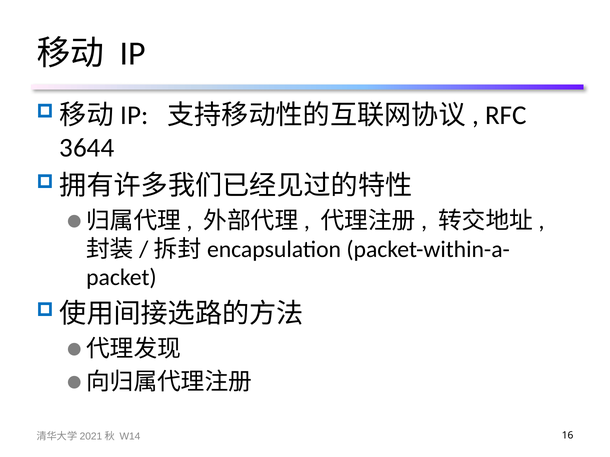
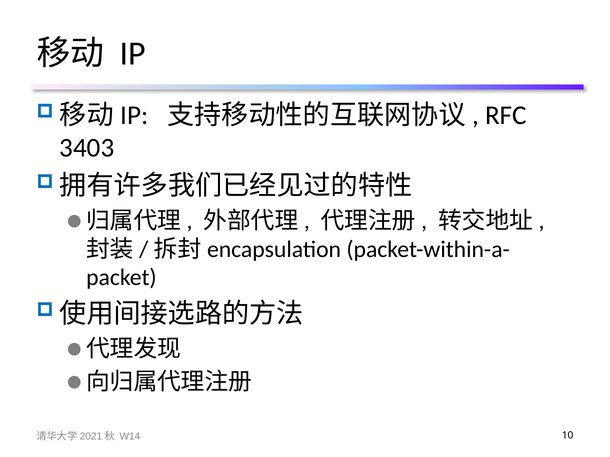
3644: 3644 -> 3403 (87, 148)
16: 16 -> 10 (568, 436)
